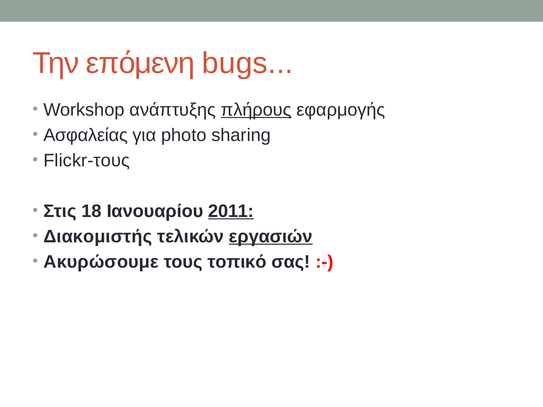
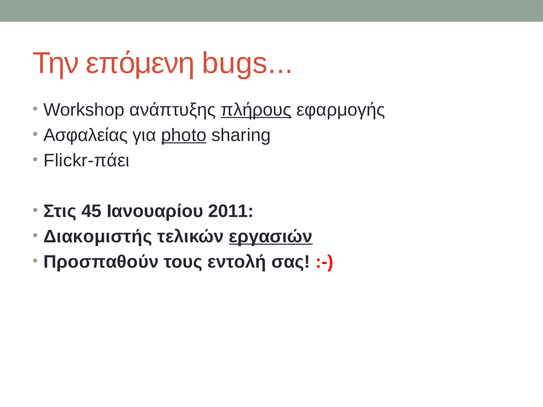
photo underline: none -> present (184, 135)
Flickr-τους: Flickr-τους -> Flickr-πάει (87, 161)
18: 18 -> 45 (92, 211)
2011 underline: present -> none (231, 211)
Ακυρώσουμε: Ακυρώσουμε -> Προσπαθούν (101, 262)
τοπικό: τοπικό -> εντολή (237, 262)
